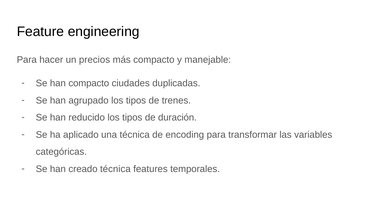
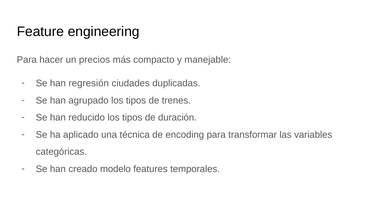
han compacto: compacto -> regresión (89, 83)
creado técnica: técnica -> modelo (115, 169)
